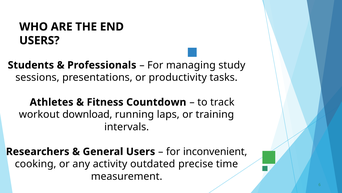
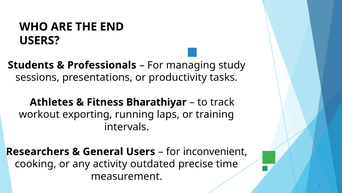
Countdown: Countdown -> Bharathiyar (156, 102)
download: download -> exporting (87, 114)
